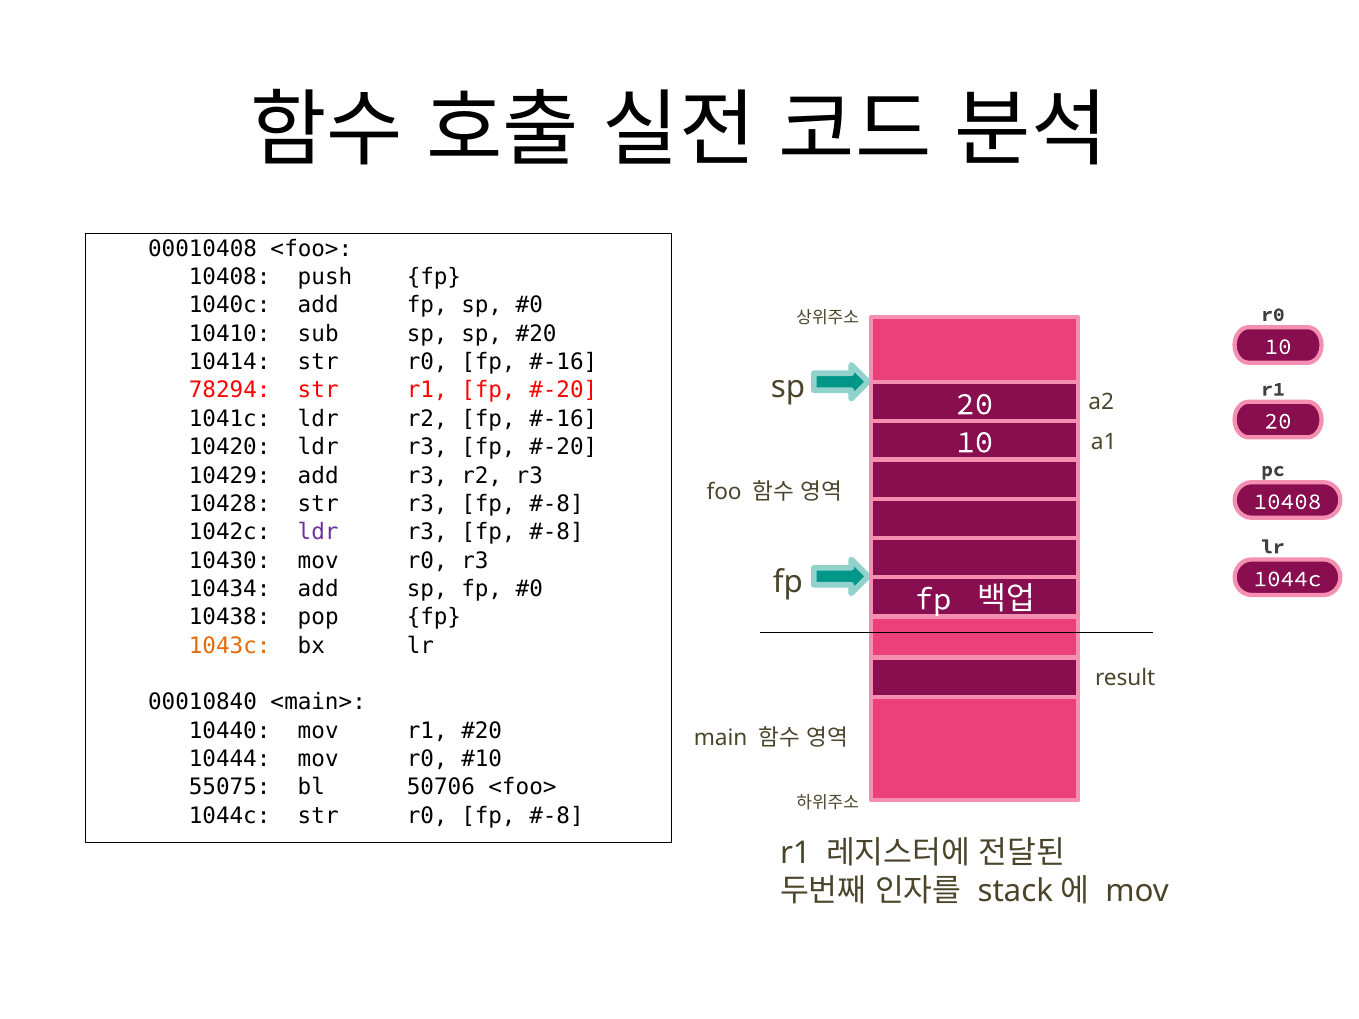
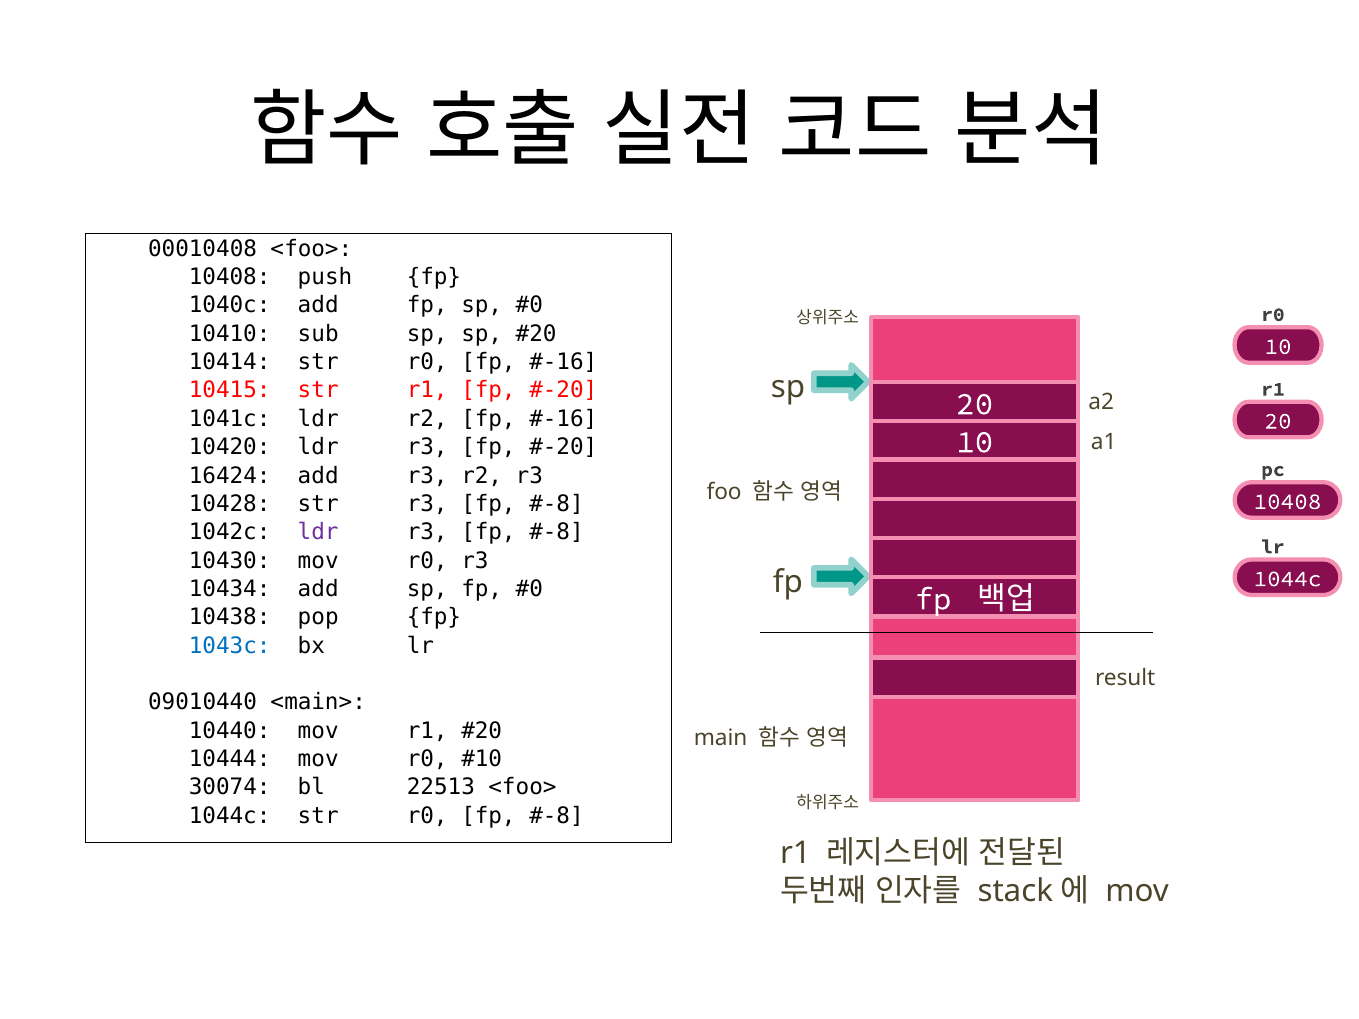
78294: 78294 -> 10415 (230, 391)
10429: 10429 -> 16424 (230, 476)
1043c colour: orange -> blue (230, 646)
00010840: 00010840 -> 09010440 (203, 703)
55075: 55075 -> 30074 (230, 788)
50706: 50706 -> 22513 (441, 788)
